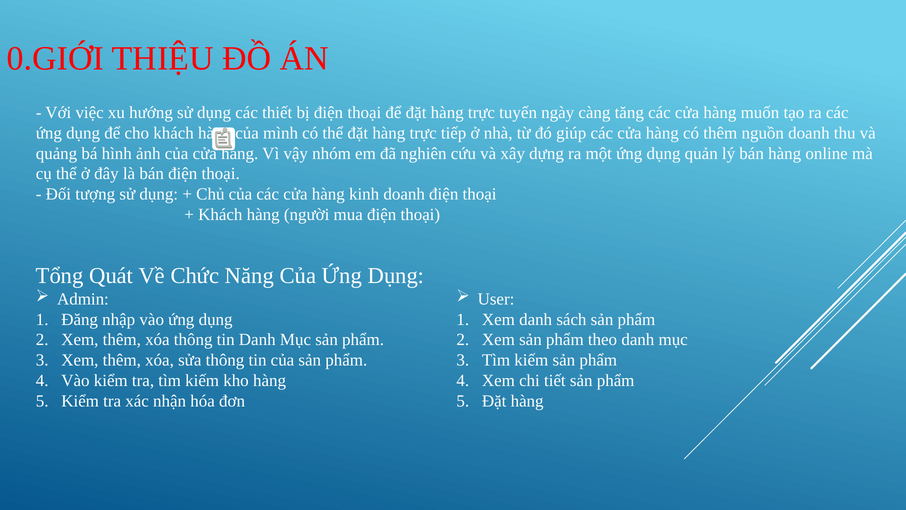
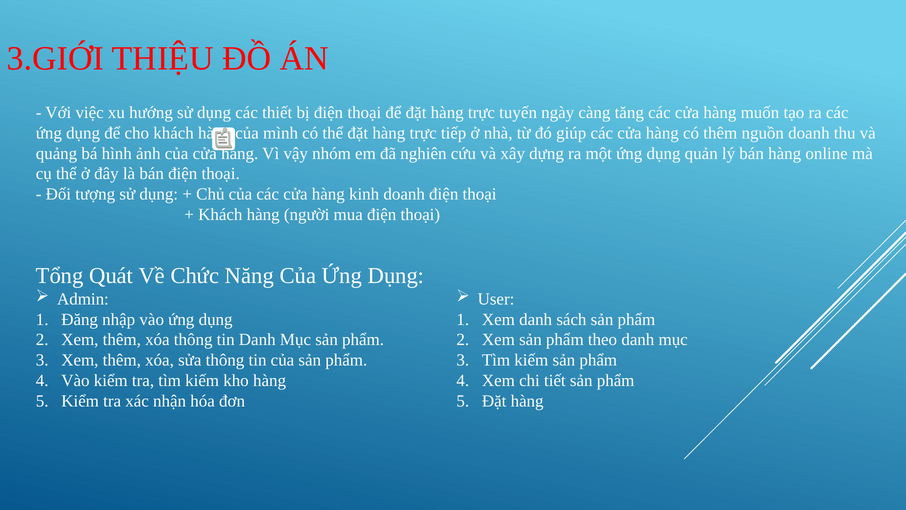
0.GIỚI: 0.GIỚI -> 3.GIỚI (55, 58)
